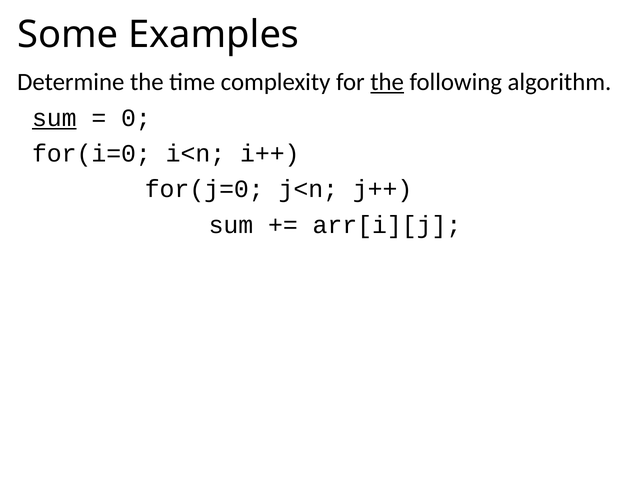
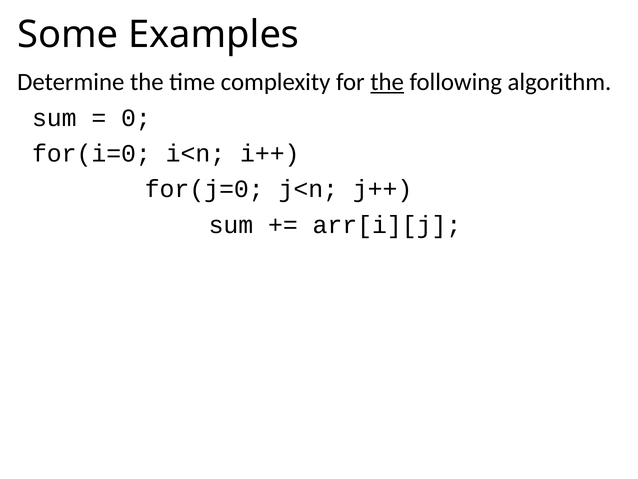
sum underline: present -> none (54, 118)
